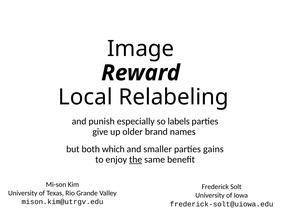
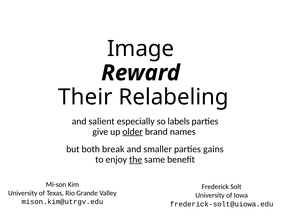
Local: Local -> Their (85, 97)
punish: punish -> salient (102, 121)
older underline: none -> present (133, 131)
which: which -> break (113, 149)
